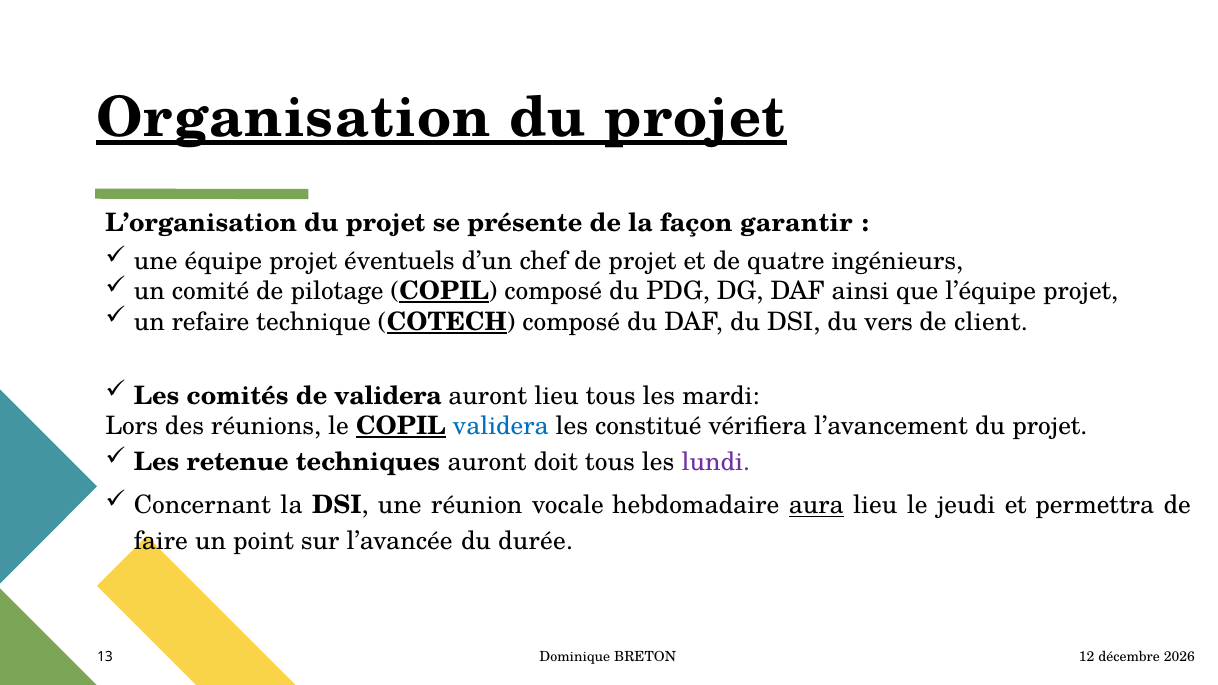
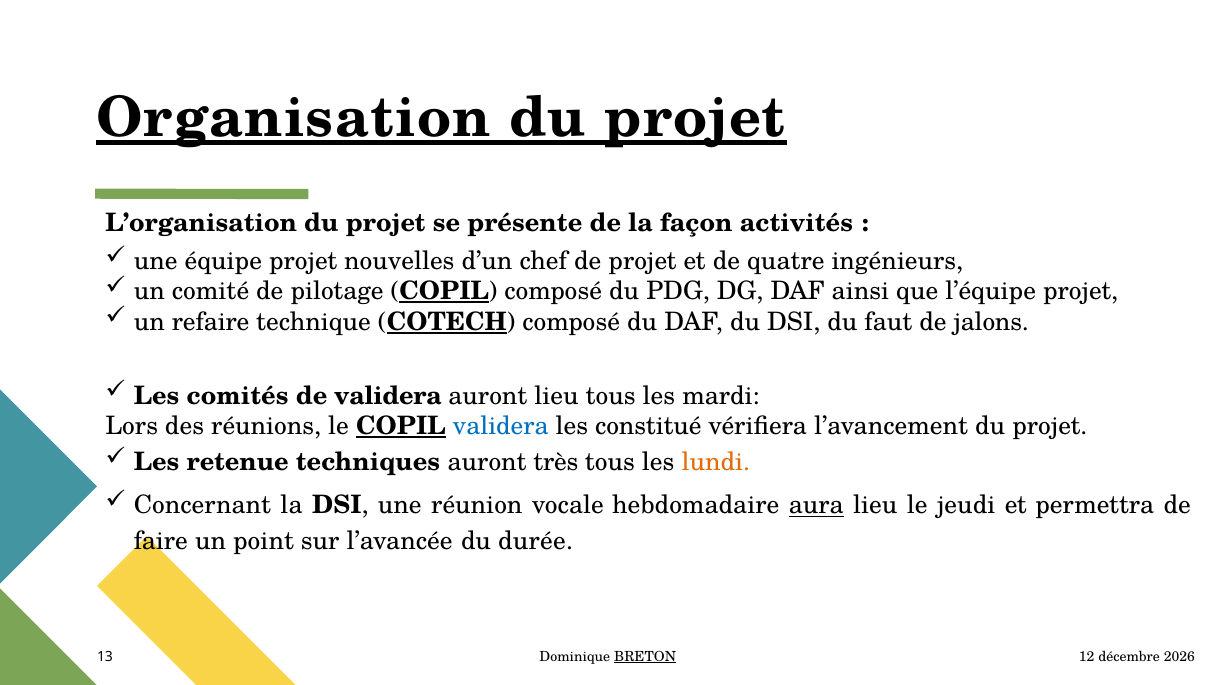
garantir: garantir -> activités (796, 223)
éventuels: éventuels -> nouvelles (399, 261)
vers: vers -> faut (888, 322)
client: client -> jalons (991, 322)
doit: doit -> très (556, 462)
lundi colour: purple -> orange (716, 462)
BRETON underline: none -> present (645, 657)
